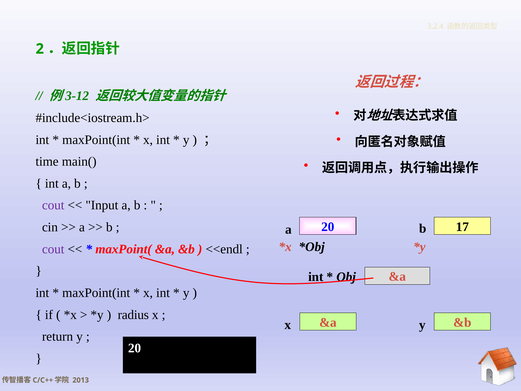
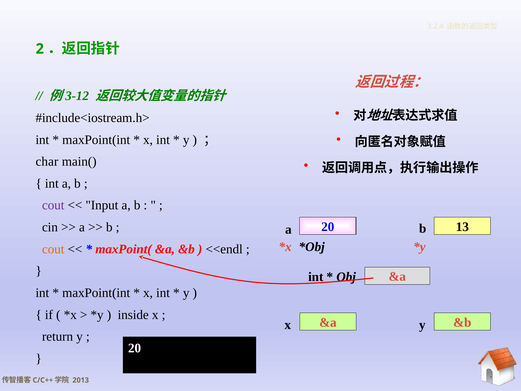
time: time -> char (47, 161)
17: 17 -> 13 (462, 227)
cout colour: purple -> orange (53, 249)
radius: radius -> inside (133, 315)
